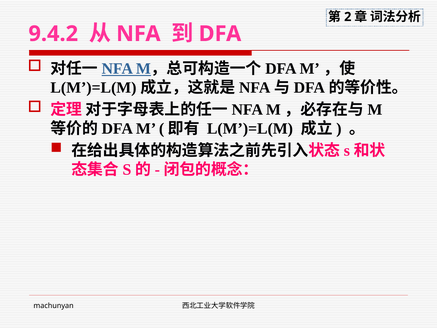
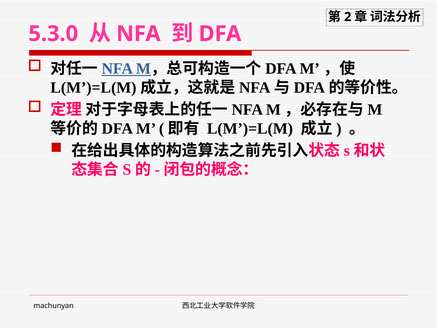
9.4.2: 9.4.2 -> 5.3.0 (53, 34)
